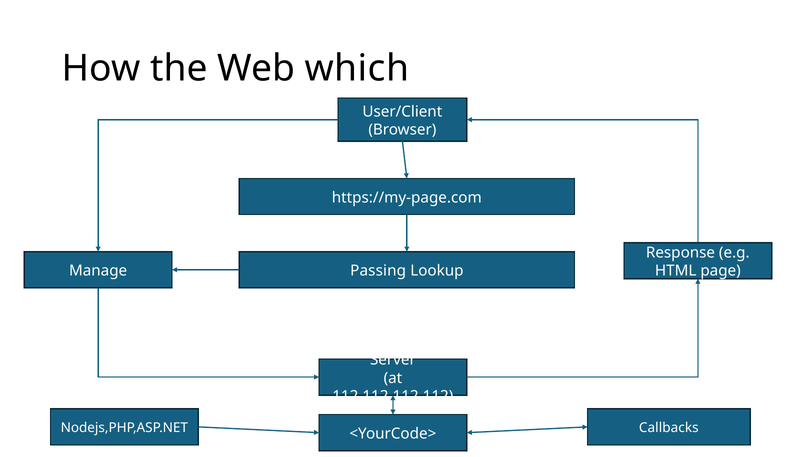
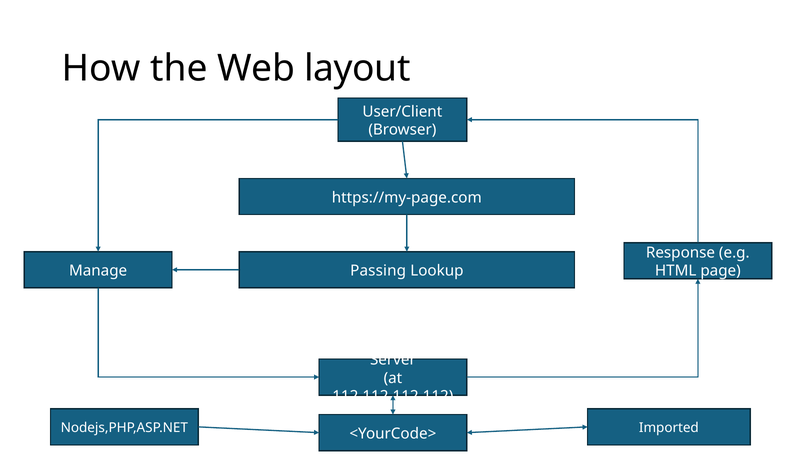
which: which -> layout (357, 68)
Callbacks: Callbacks -> Imported (669, 428)
